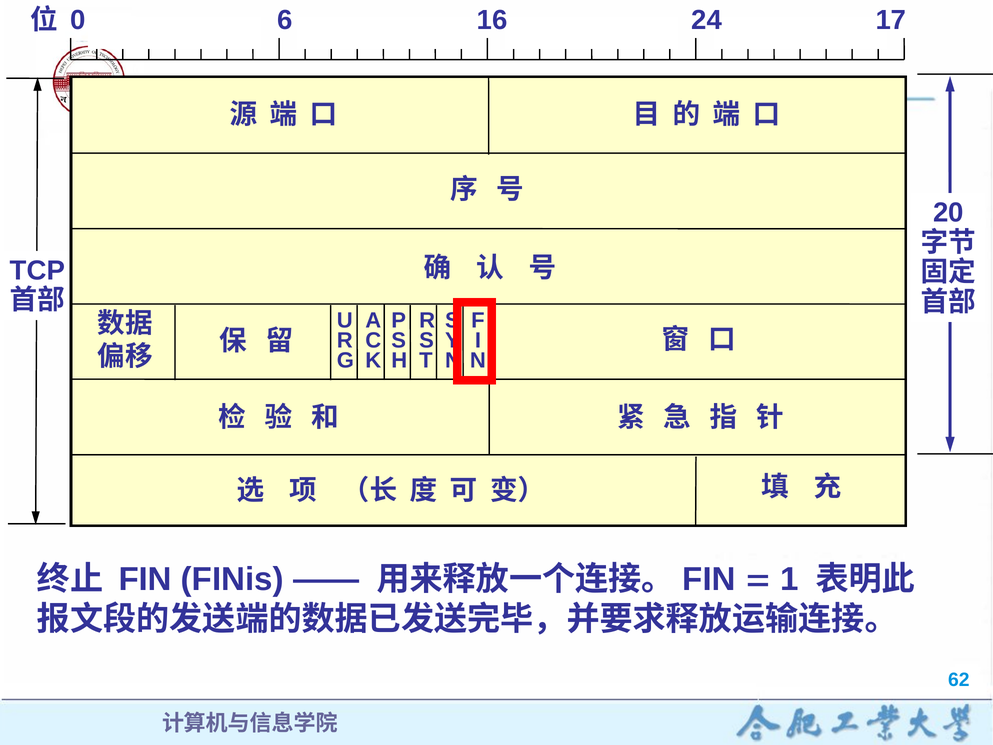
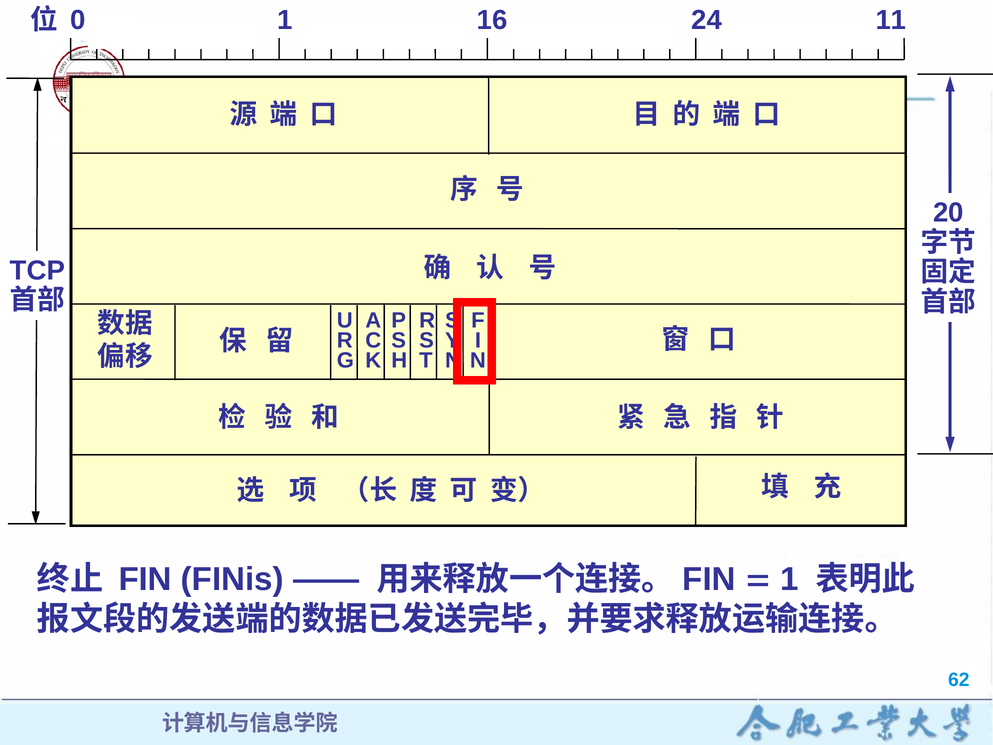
0 6: 6 -> 1 (285, 20)
17: 17 -> 11 (891, 20)
